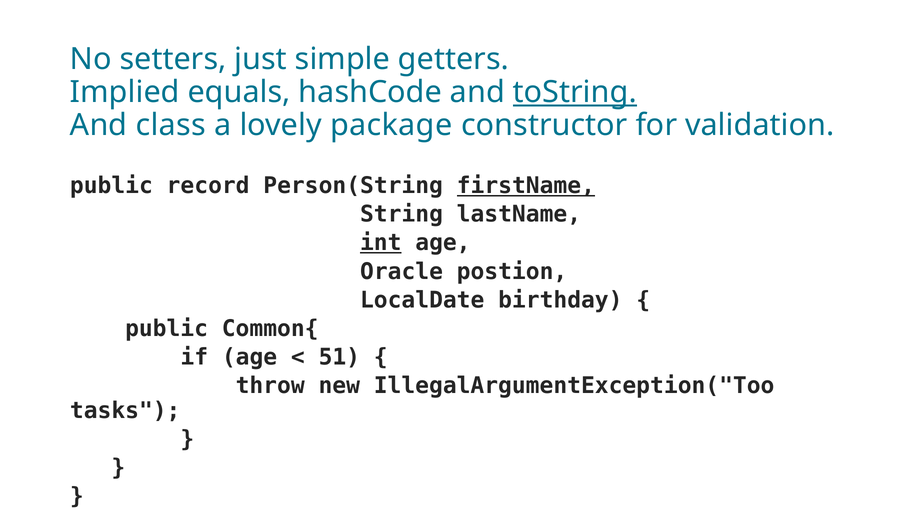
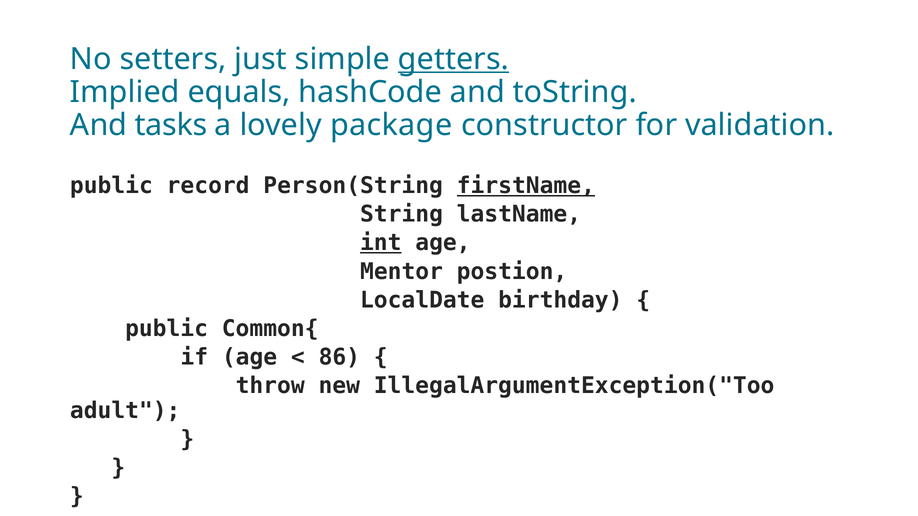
getters underline: none -> present (453, 59)
toString underline: present -> none (575, 92)
class: class -> tasks (171, 125)
Oracle: Oracle -> Mentor (402, 272)
51: 51 -> 86 (339, 357)
tasks: tasks -> adult (125, 411)
